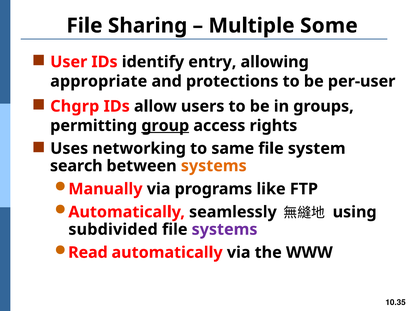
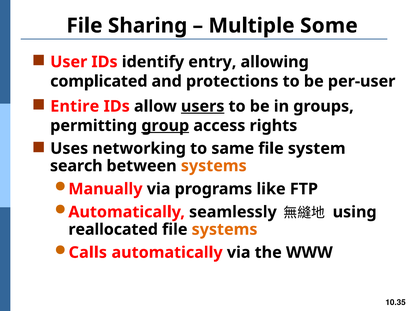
appropriate: appropriate -> complicated (99, 81)
Chgrp: Chgrp -> Entire (75, 106)
users underline: none -> present (203, 106)
subdivided: subdivided -> reallocated (113, 230)
systems colour: purple -> orange (225, 230)
Read: Read -> Calls (88, 253)
